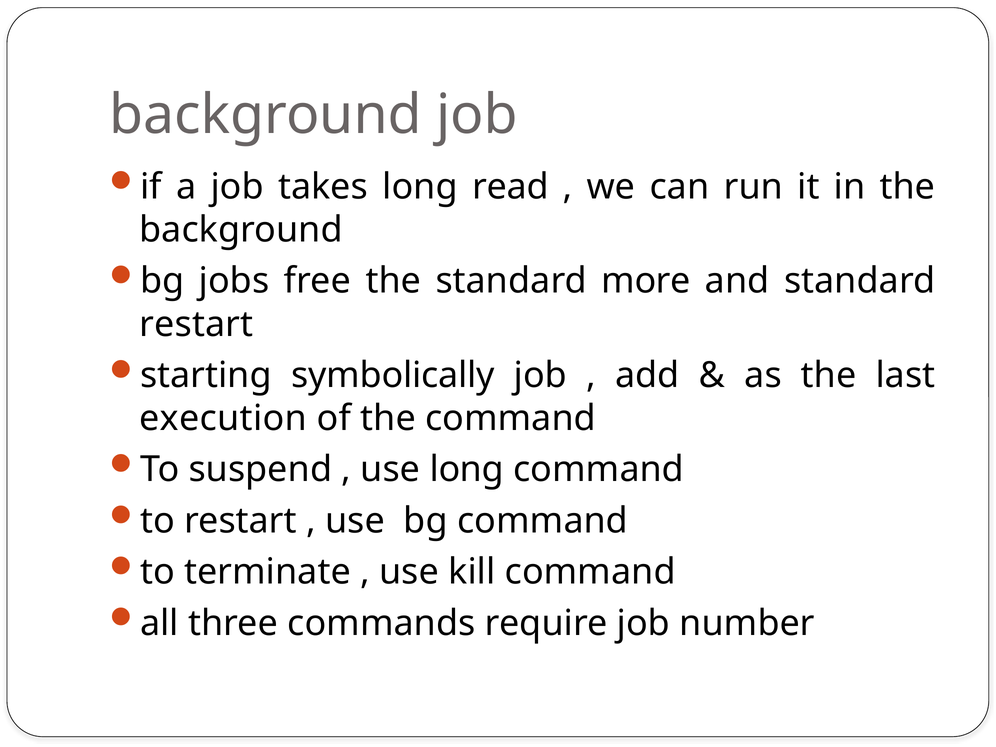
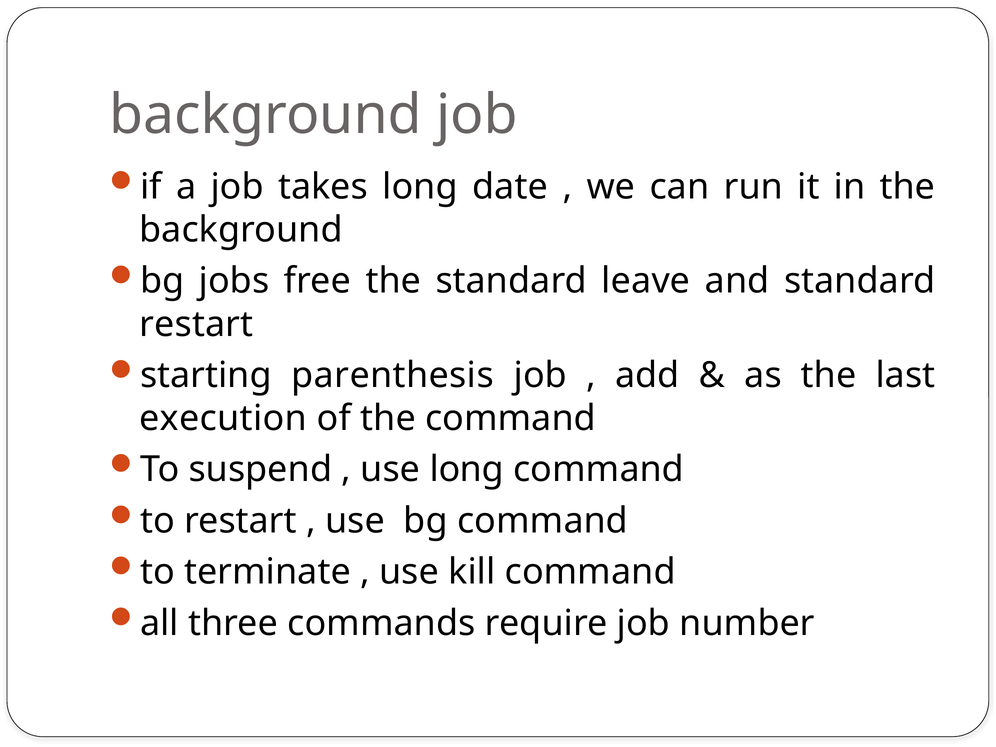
read: read -> date (510, 187)
more: more -> leave (646, 281)
symbolically: symbolically -> parenthesis (393, 375)
